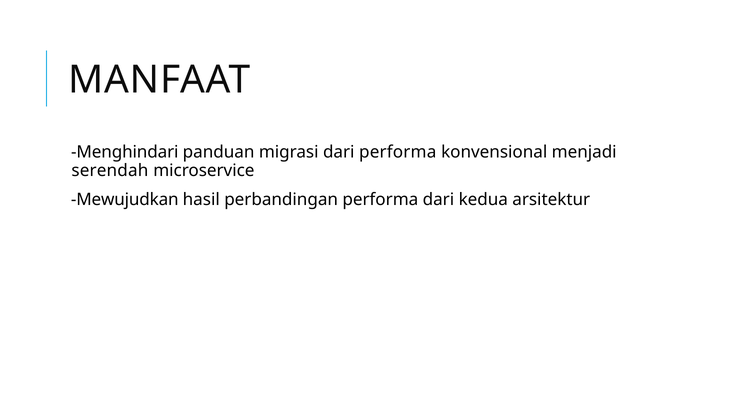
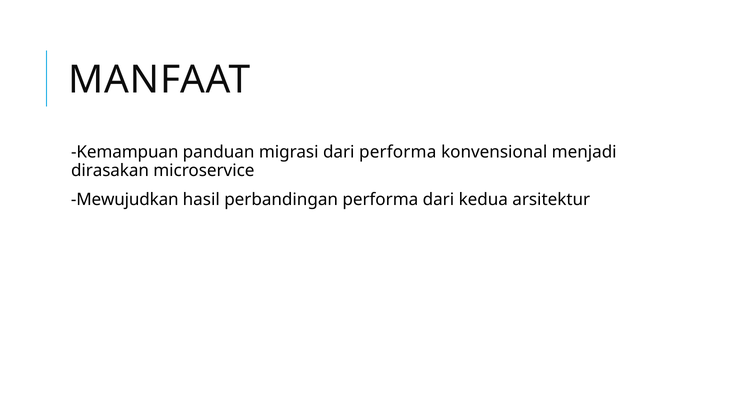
Menghindari: Menghindari -> Kemampuan (125, 152)
serendah: serendah -> dirasakan (110, 170)
